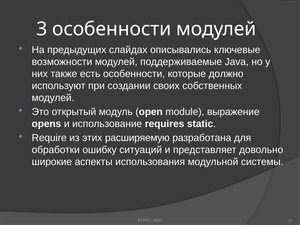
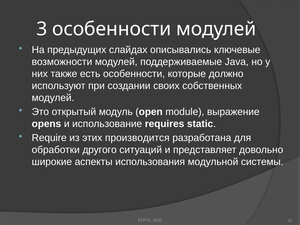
расширяемую: расширяемую -> производится (137, 138)
ошибку: ошибку -> другого (100, 150)
